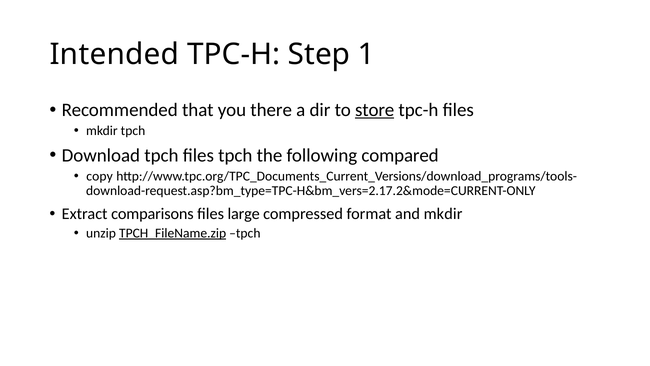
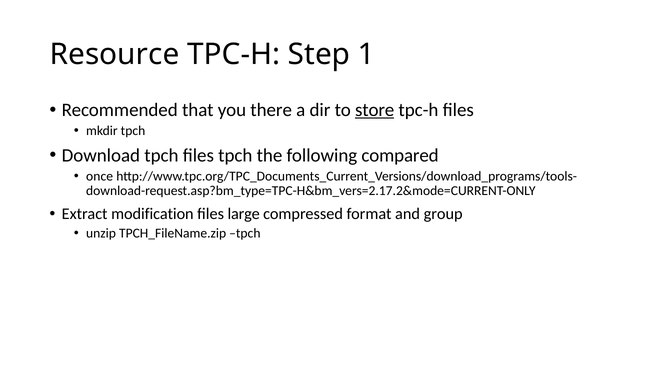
Intended: Intended -> Resource (114, 55)
copy: copy -> once (100, 176)
comparisons: comparisons -> modification (152, 214)
and mkdir: mkdir -> group (443, 214)
TPCH_FileName.zip underline: present -> none (173, 233)
